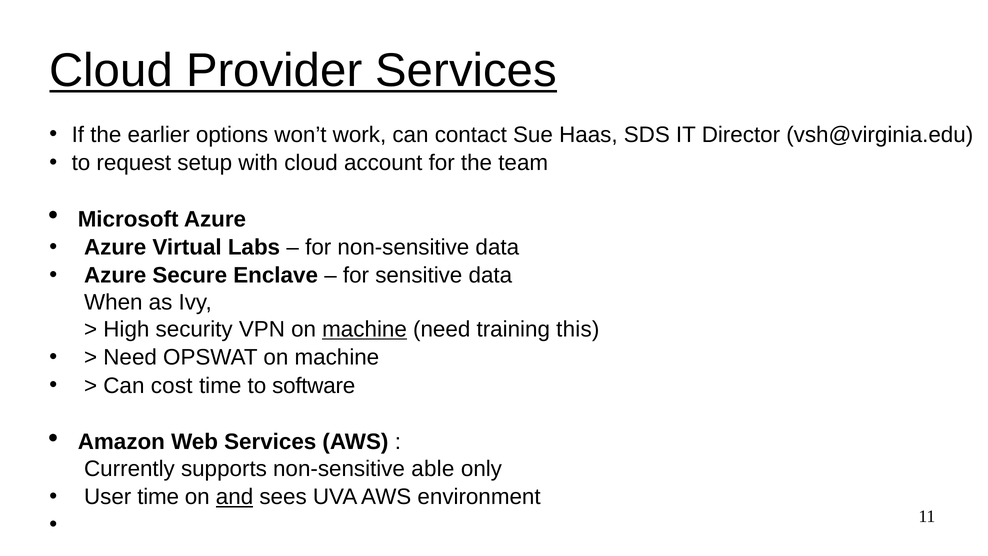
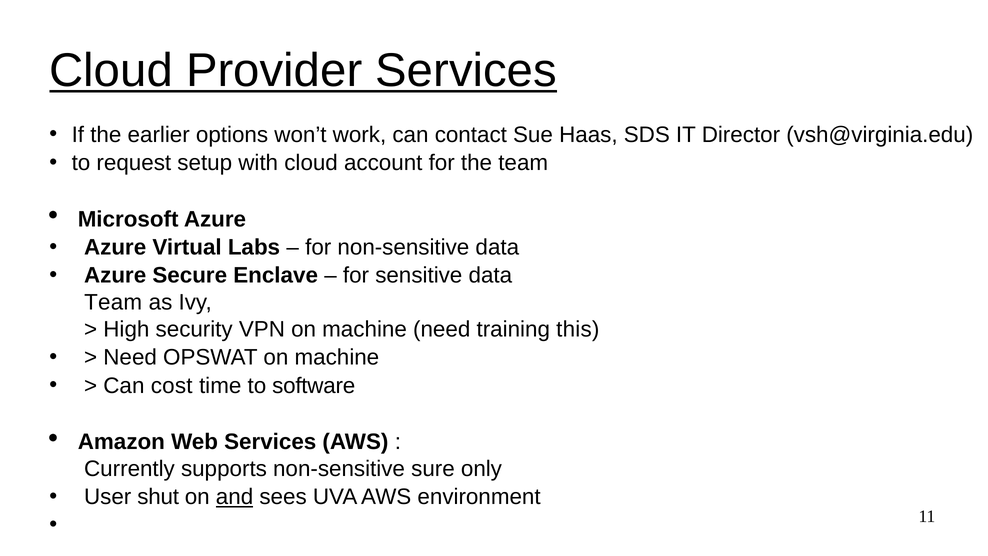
When: When -> Team (113, 302)
machine underline: present -> none (365, 329)
able: able -> sure (433, 469)
User time: time -> shut (158, 497)
